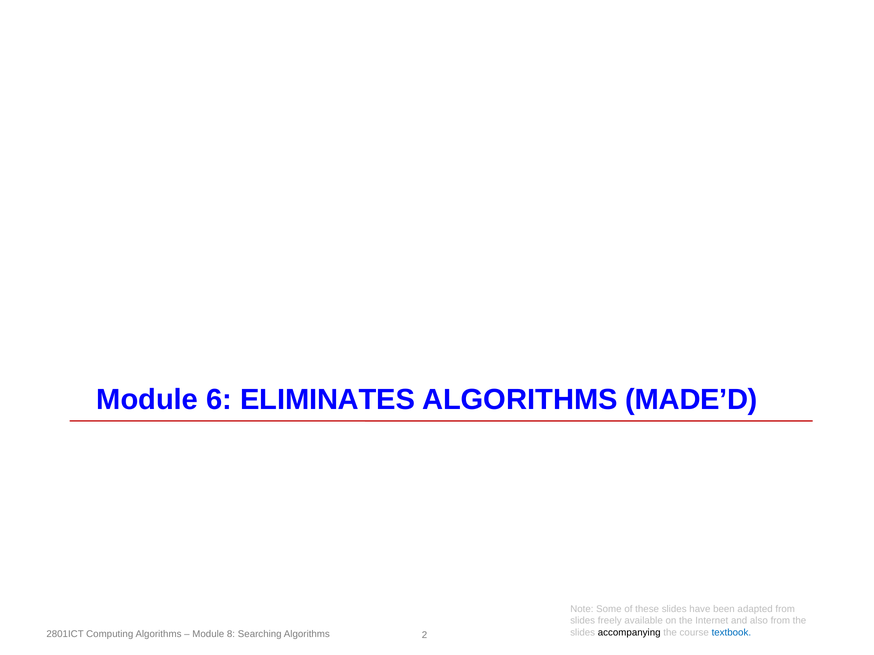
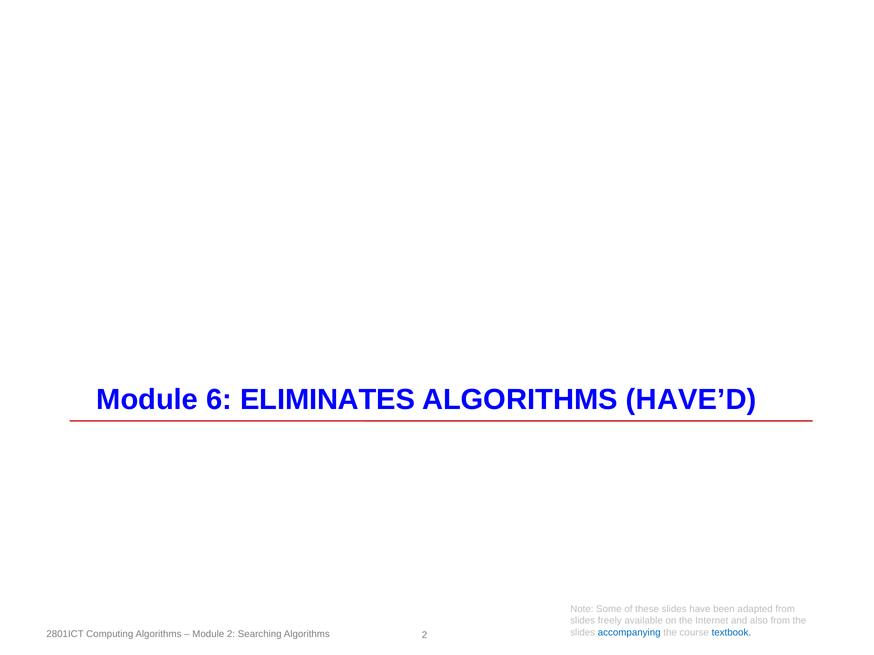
MADE’D: MADE’D -> HAVE’D (691, 400)
accompanying colour: black -> blue (629, 633)
Module 8: 8 -> 2 (231, 634)
